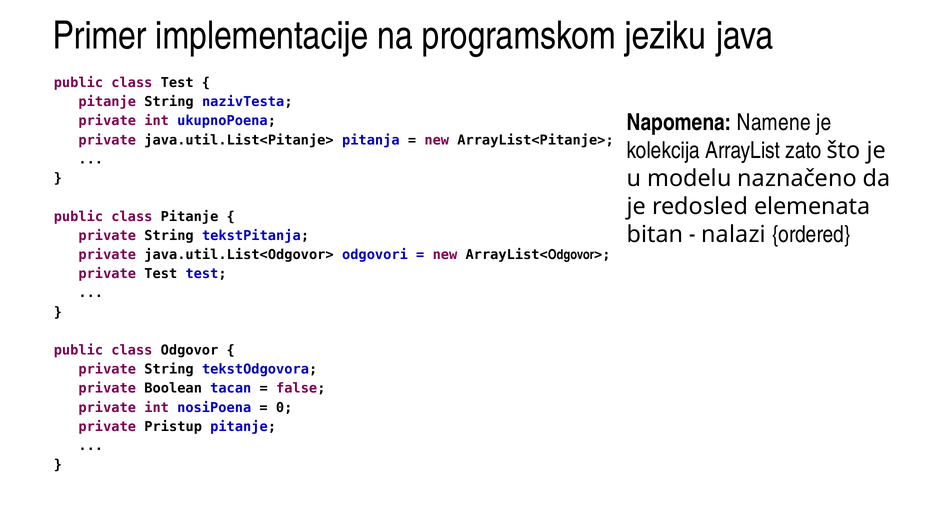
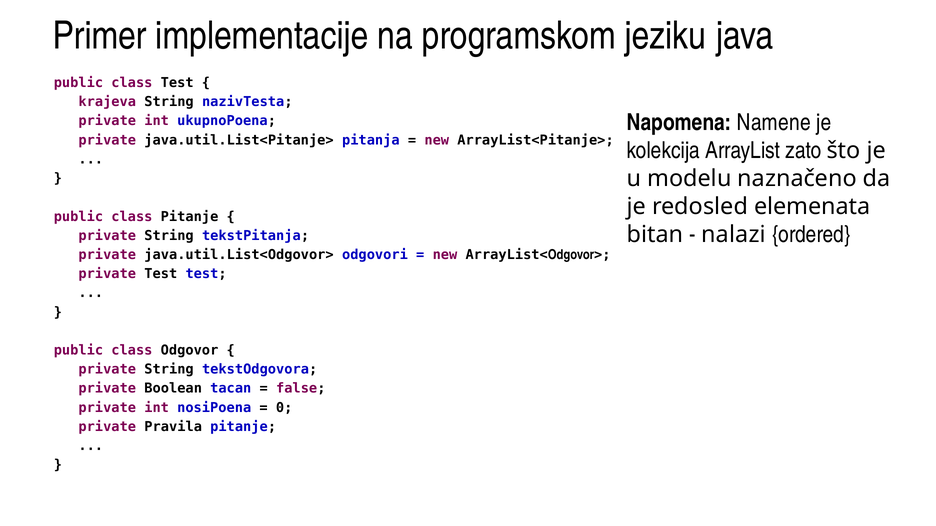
pitanje: pitanje -> krajeva (107, 102)
Pristup: Pristup -> Pravila (173, 427)
